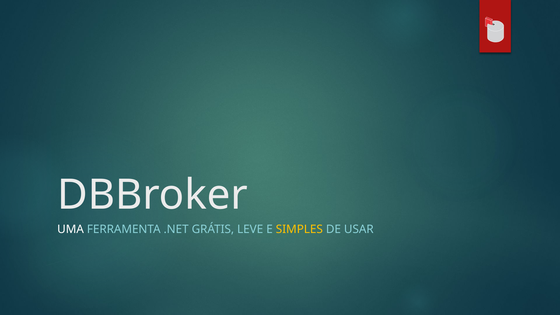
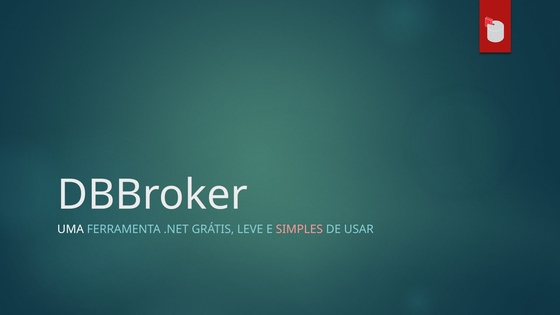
SIMPLES colour: yellow -> pink (299, 229)
